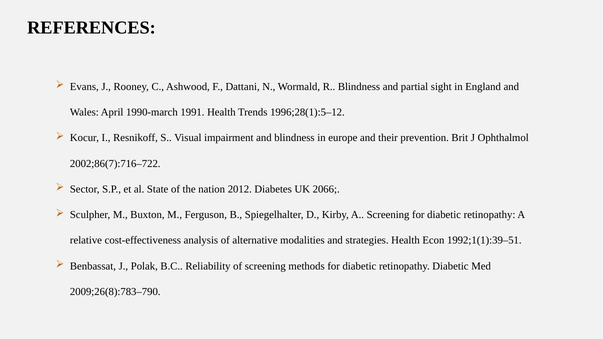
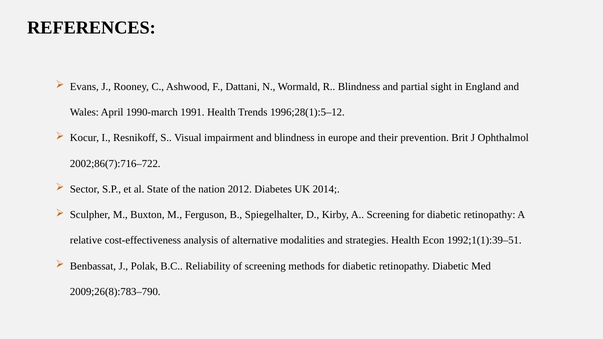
2066: 2066 -> 2014 (326, 189)
